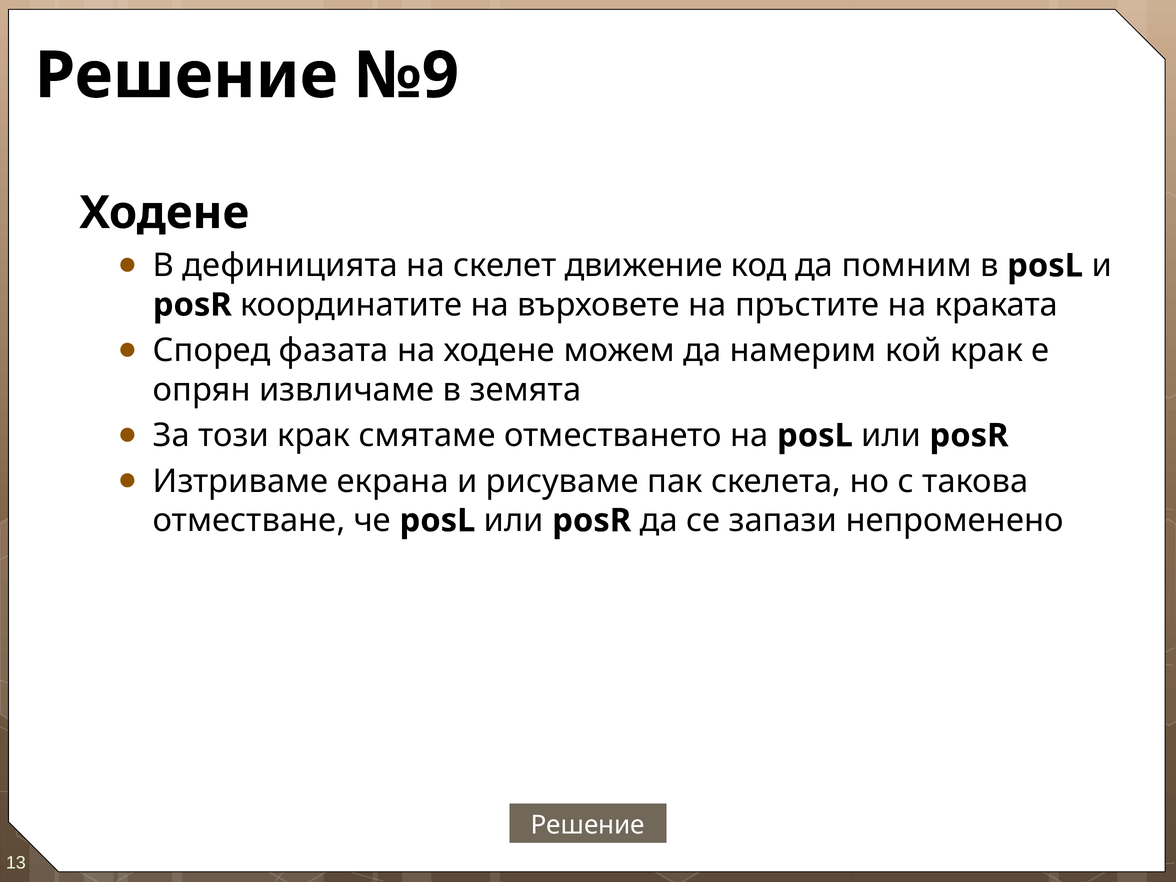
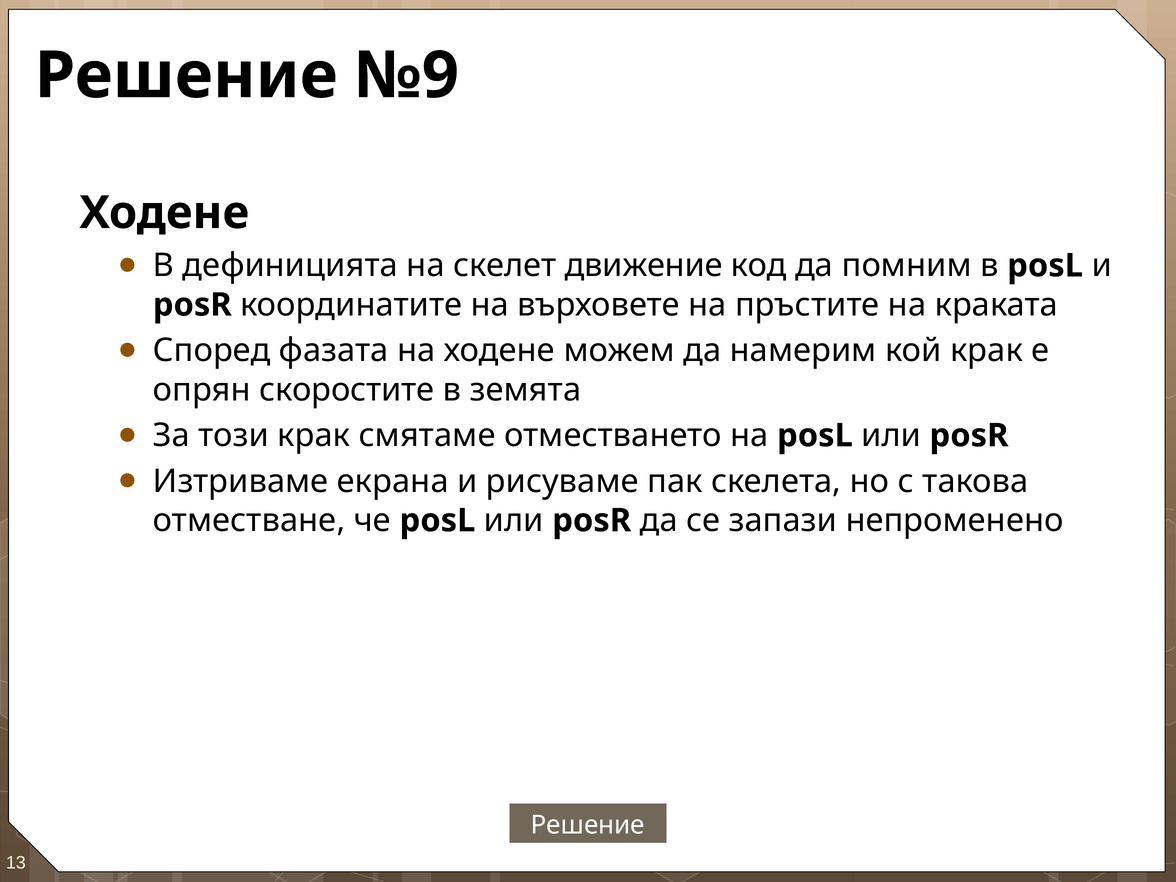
извличаме: извличаме -> скоростите (347, 390)
